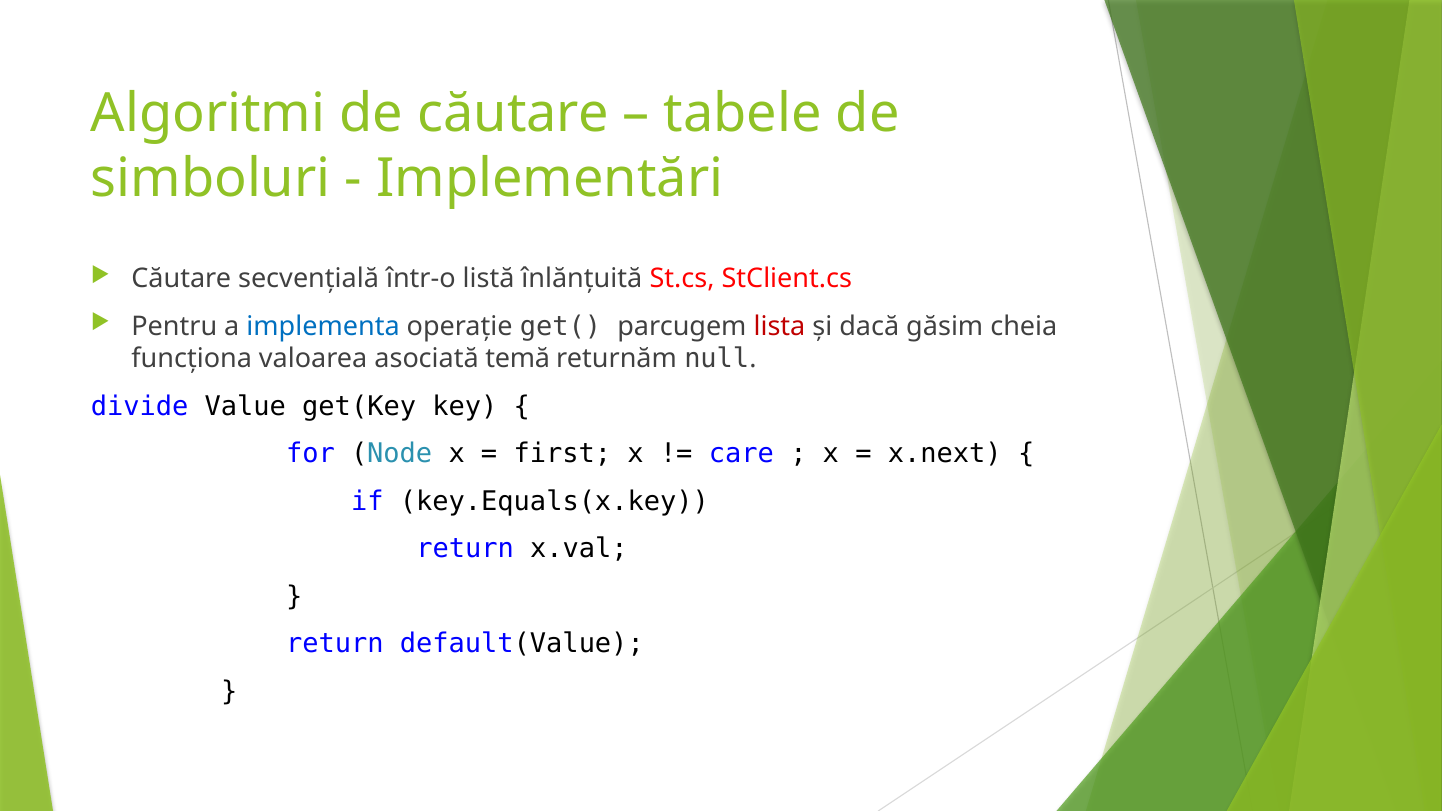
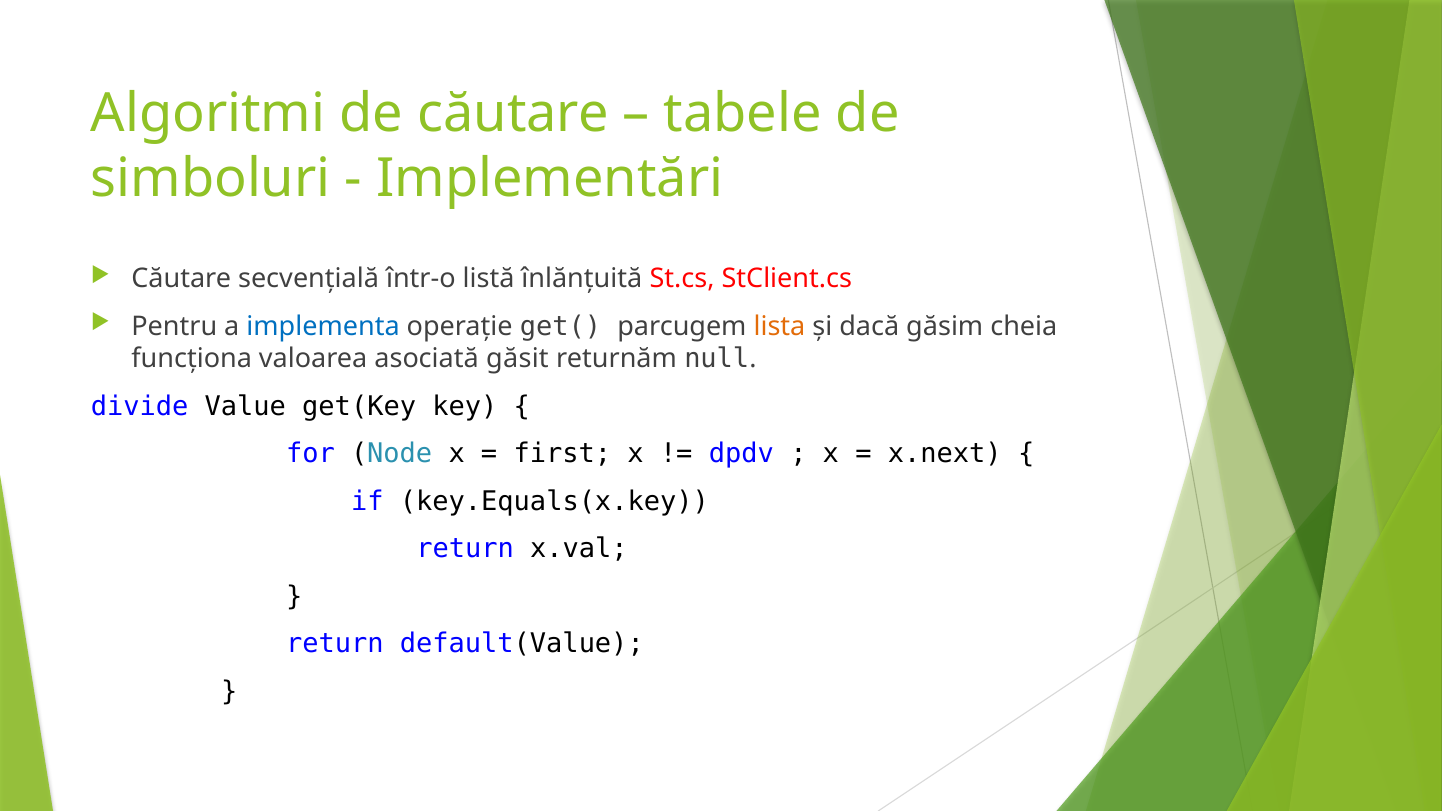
lista colour: red -> orange (779, 327)
temă: temă -> găsit (517, 359)
care: care -> dpdv (741, 454)
